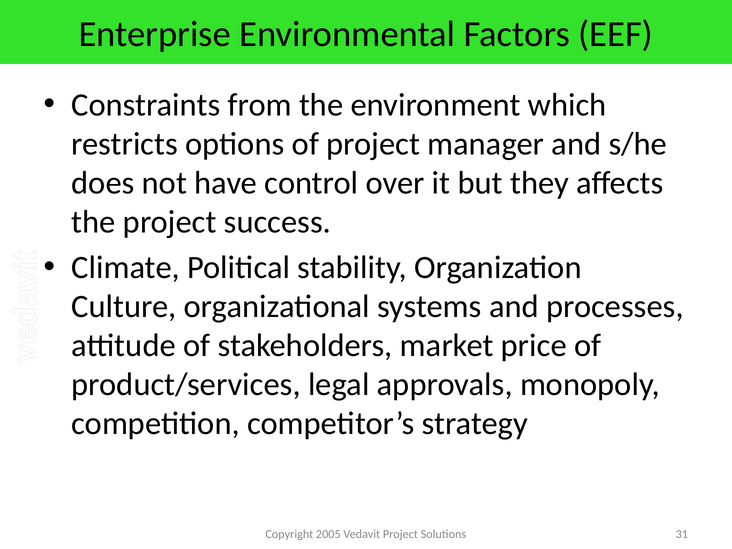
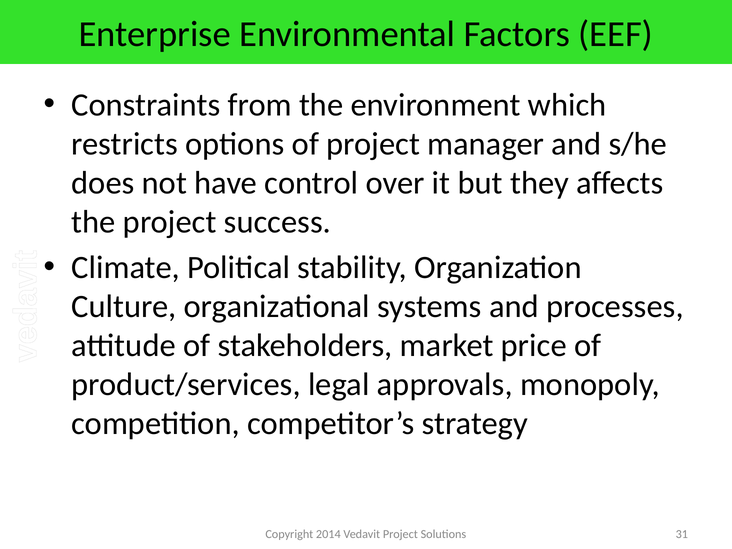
2005: 2005 -> 2014 (328, 534)
